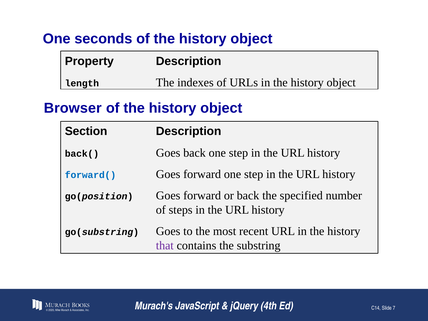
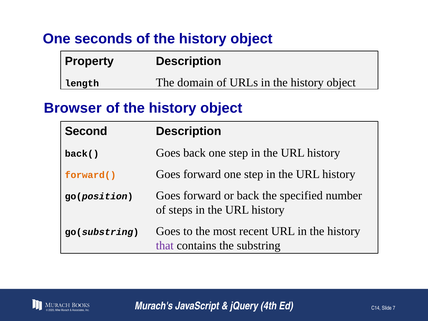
indexes: indexes -> domain (195, 83)
Section: Section -> Second (86, 131)
forward( colour: blue -> orange (90, 175)
